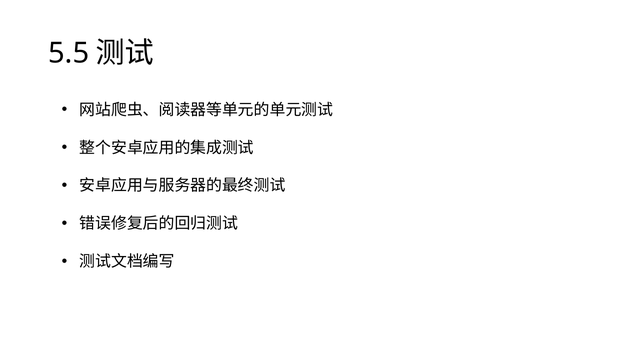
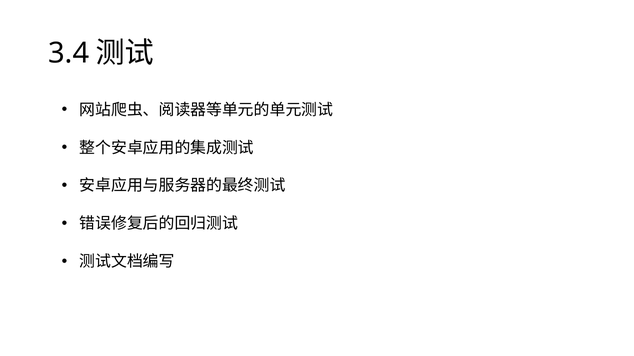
5.5: 5.5 -> 3.4 (69, 53)
